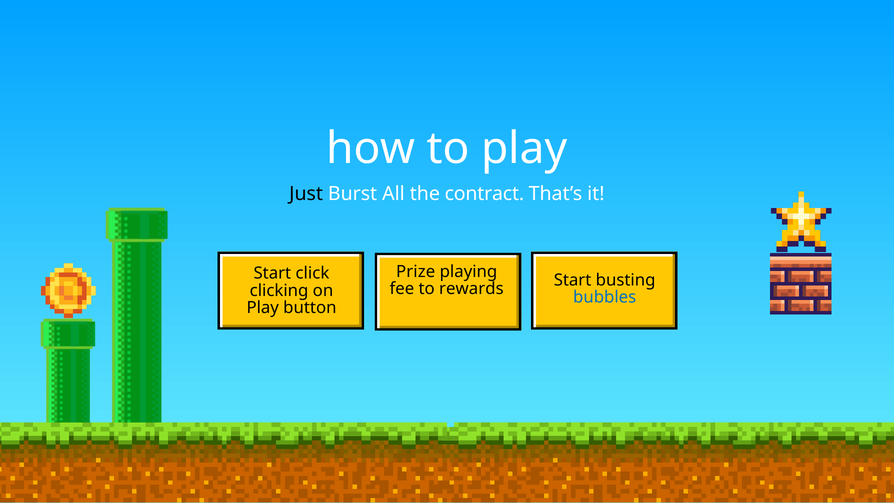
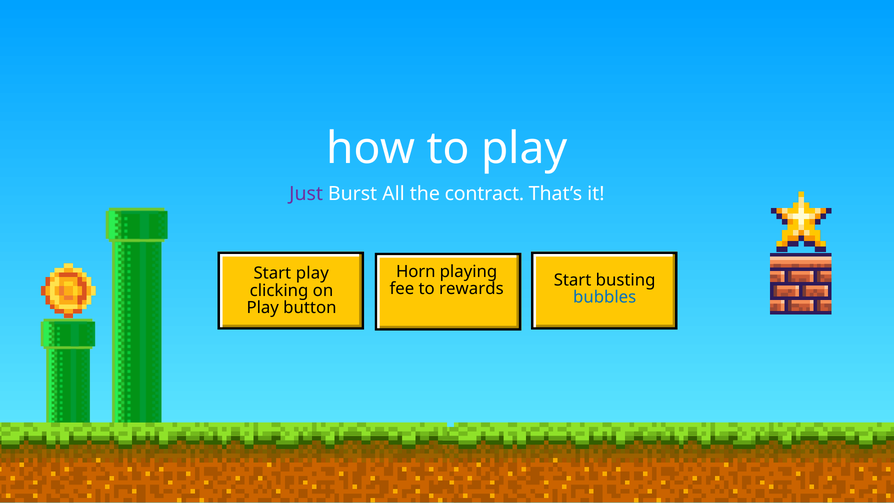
Just colour: black -> purple (306, 194)
Prize: Prize -> Horn (416, 272)
Start click: click -> play (312, 273)
